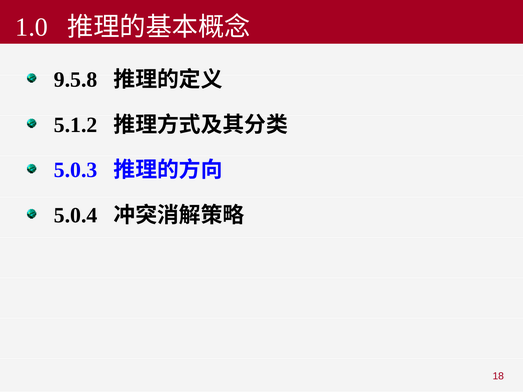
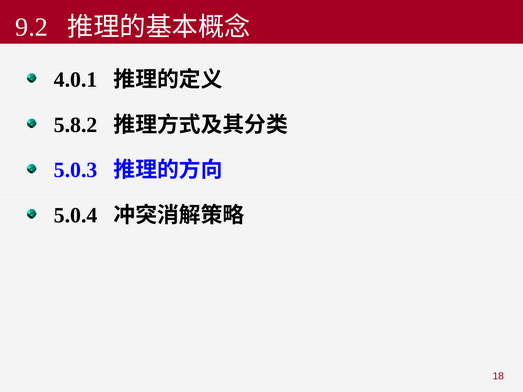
1.0: 1.0 -> 9.2 (32, 27)
9.5.8: 9.5.8 -> 4.0.1 (76, 80)
5.1.2: 5.1.2 -> 5.8.2 (76, 125)
